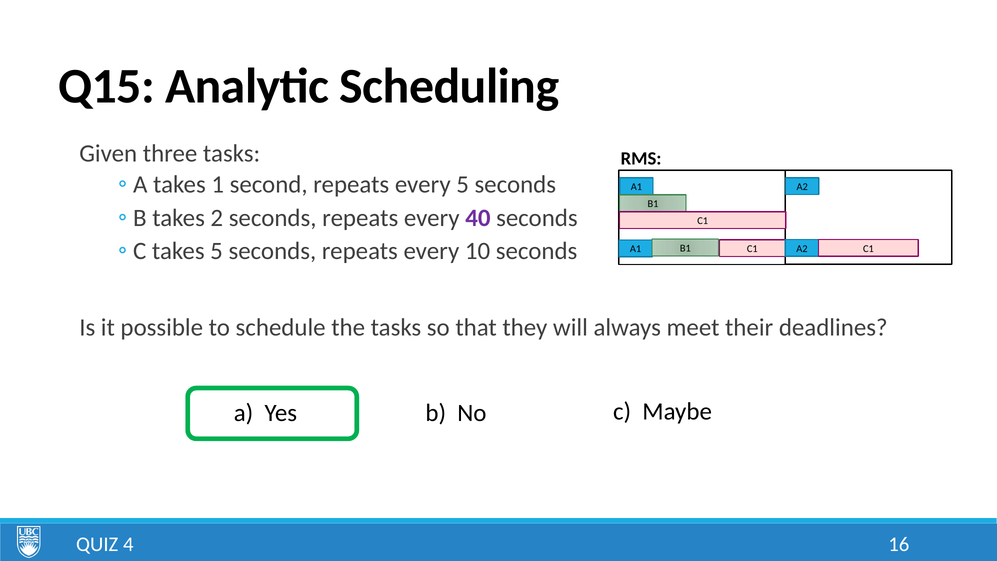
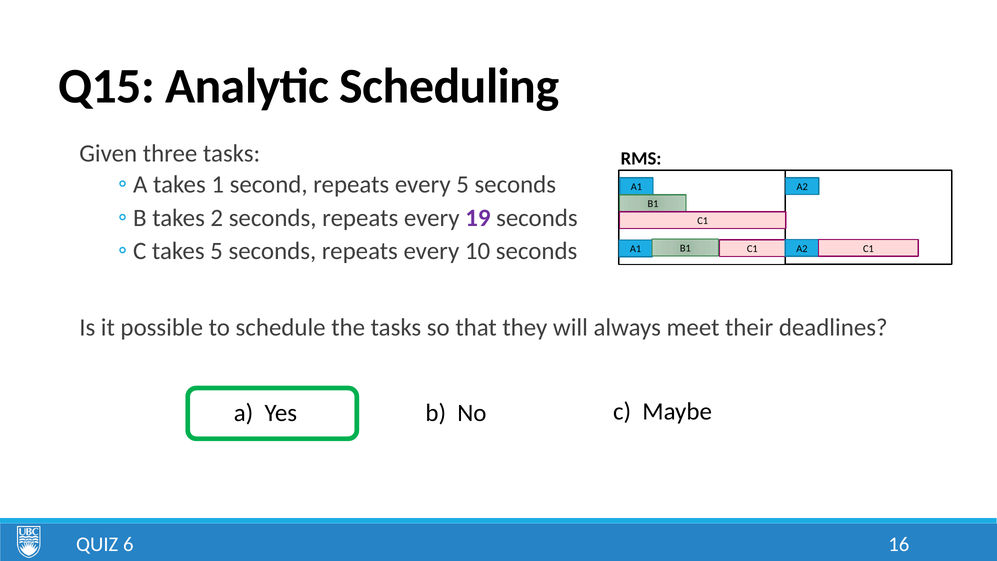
40: 40 -> 19 (478, 218)
4: 4 -> 6 (128, 544)
